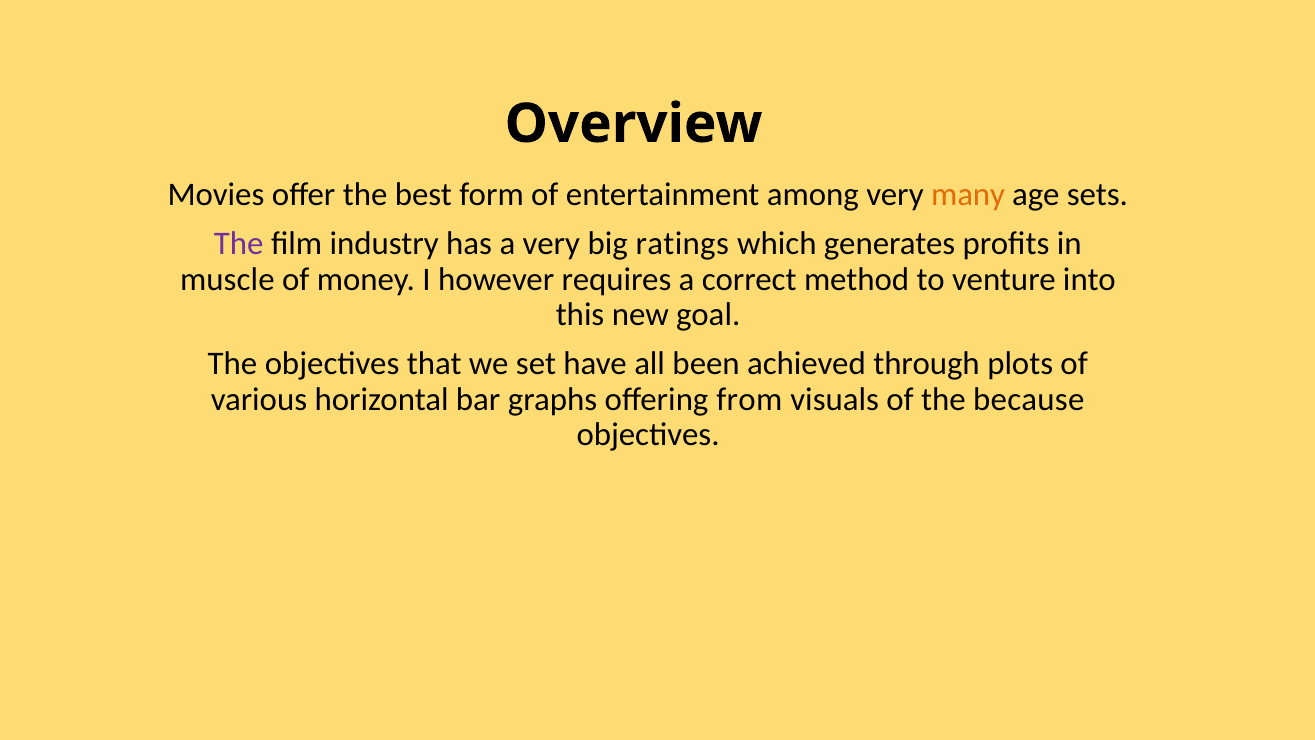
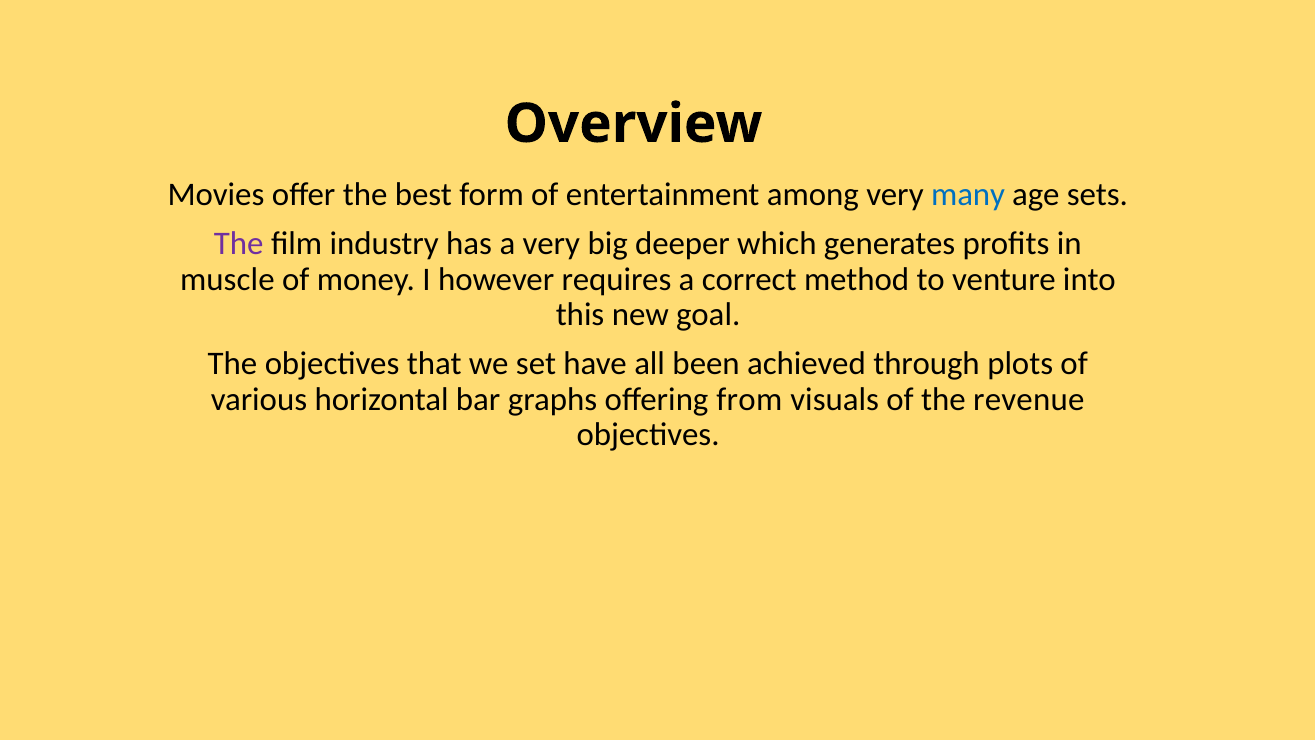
many colour: orange -> blue (968, 194)
ratings: ratings -> deeper (682, 244)
because: because -> revenue (1029, 399)
